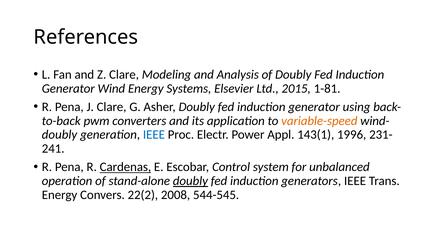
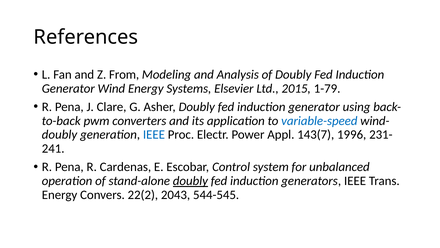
Z Clare: Clare -> From (124, 74)
1-81: 1-81 -> 1-79 (327, 88)
variable-speed colour: orange -> blue (319, 121)
143(1: 143(1 -> 143(7 (316, 134)
Cardenas underline: present -> none (125, 167)
2008: 2008 -> 2043 (176, 194)
